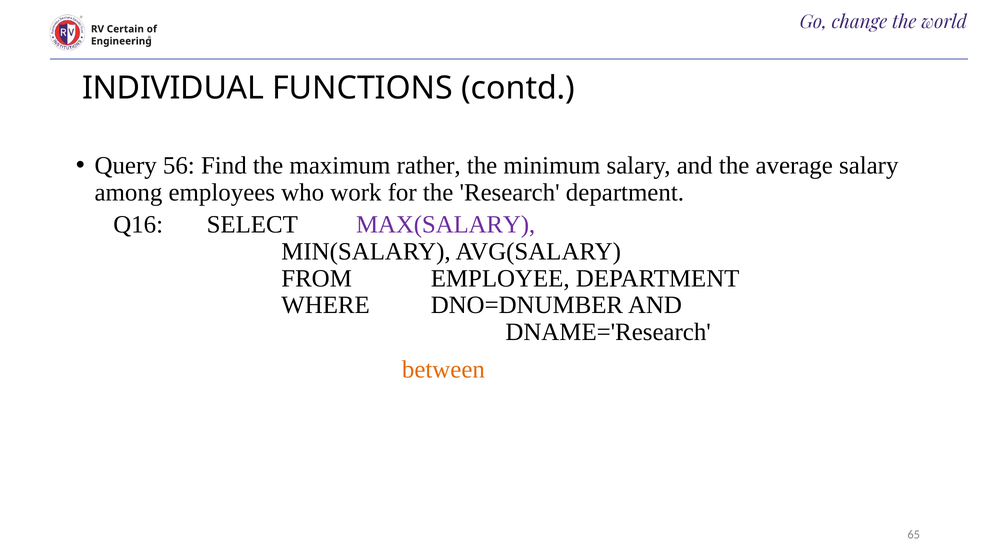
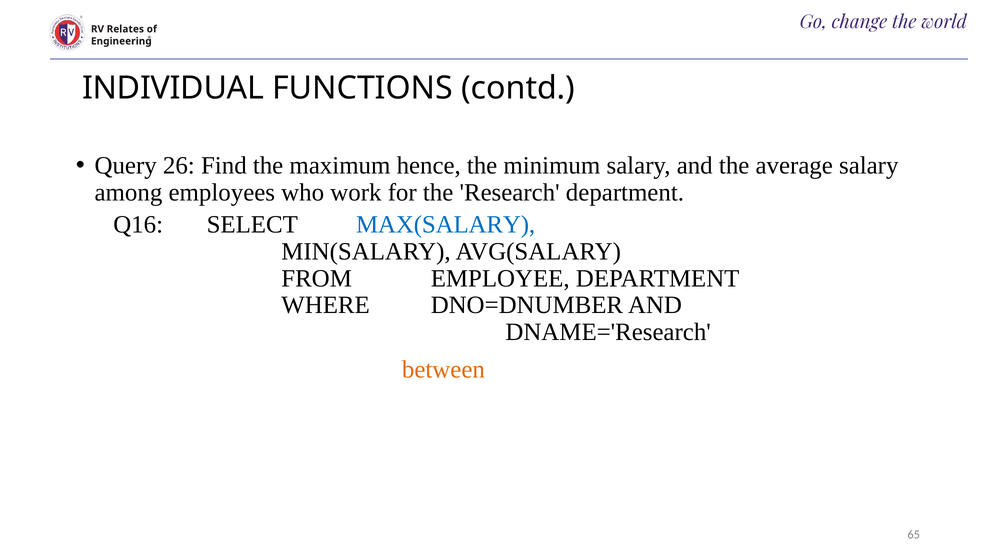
Certain: Certain -> Relates (125, 29)
56: 56 -> 26 (179, 166)
rather: rather -> hence (429, 166)
MAX(SALARY colour: purple -> blue (446, 225)
